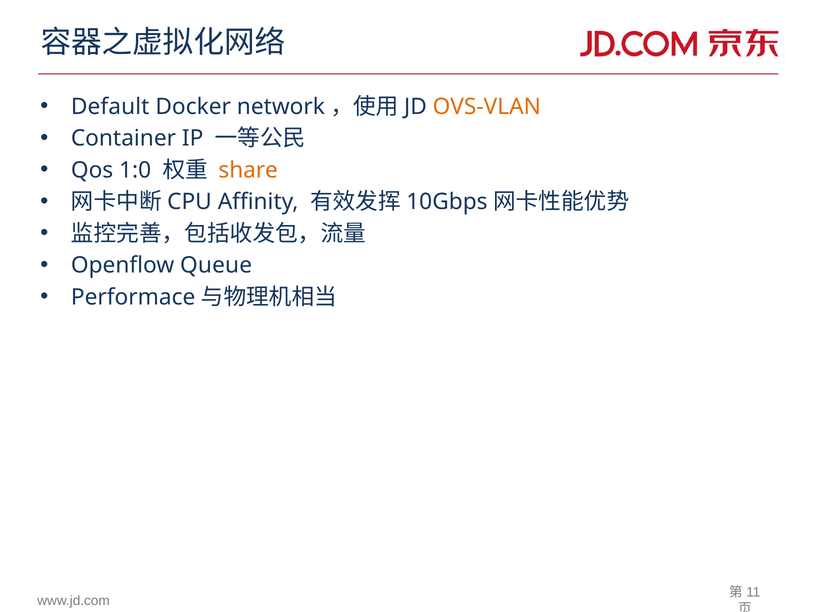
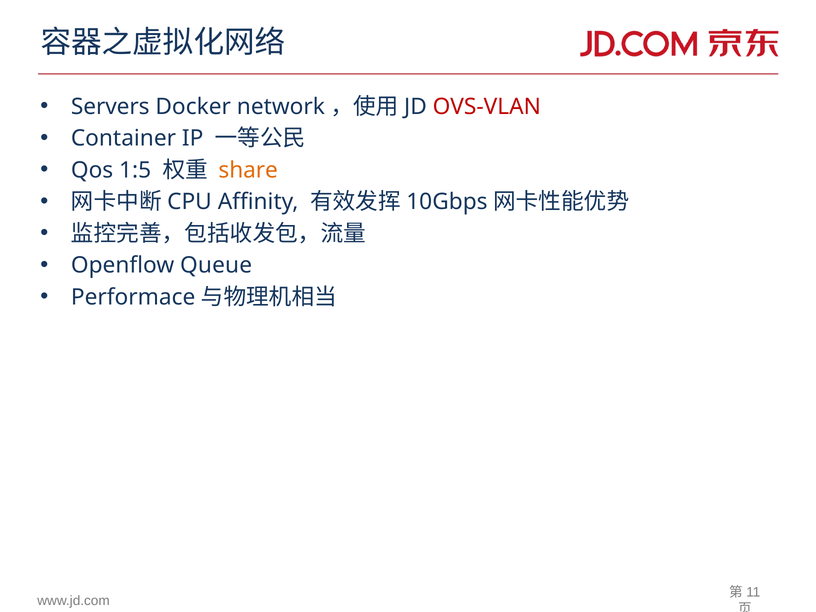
Default: Default -> Servers (110, 107)
OVS-VLAN colour: orange -> red (487, 107)
1:0: 1:0 -> 1:5 (135, 170)
